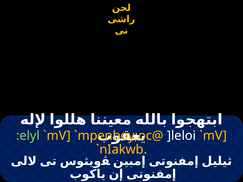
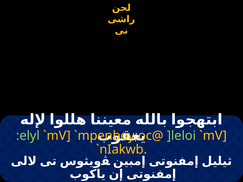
]leloi colour: white -> light green (181, 136)
